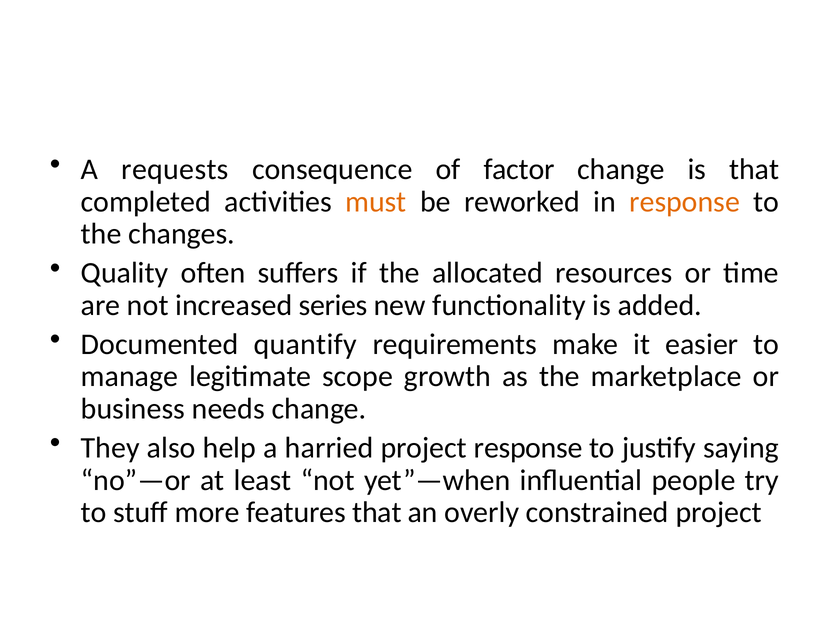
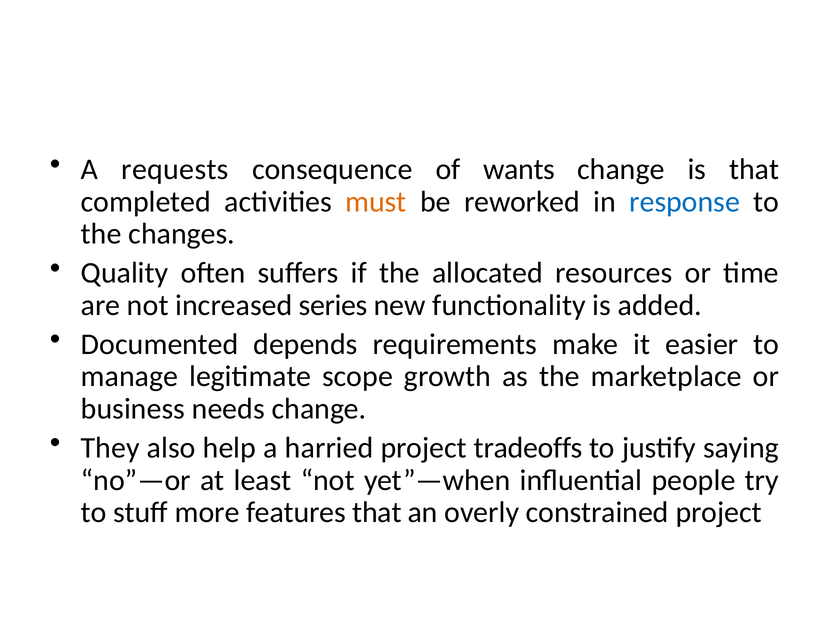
factor: factor -> wants (519, 169)
response colour: orange -> blue (685, 202)
quantify: quantify -> depends (305, 344)
project response: response -> tradeoffs (528, 448)
